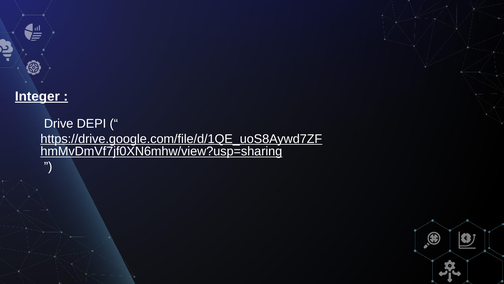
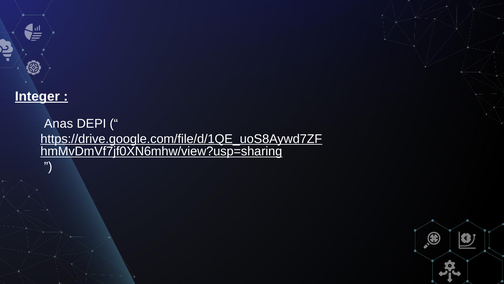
Drive: Drive -> Anas (59, 123)
